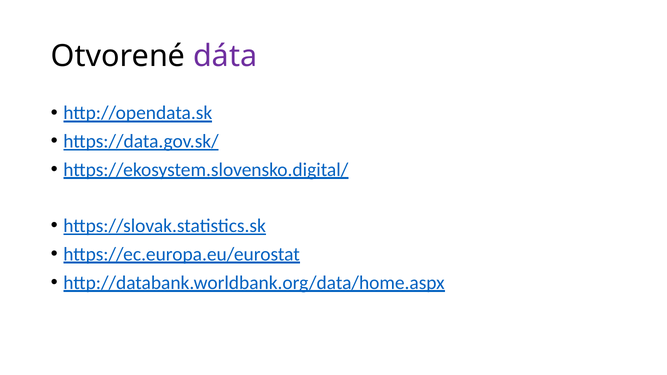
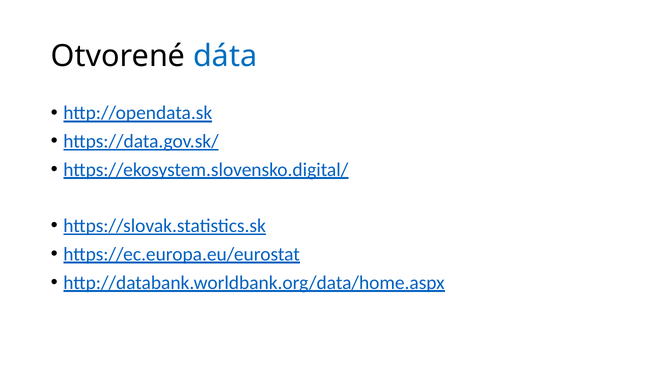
dáta colour: purple -> blue (225, 56)
